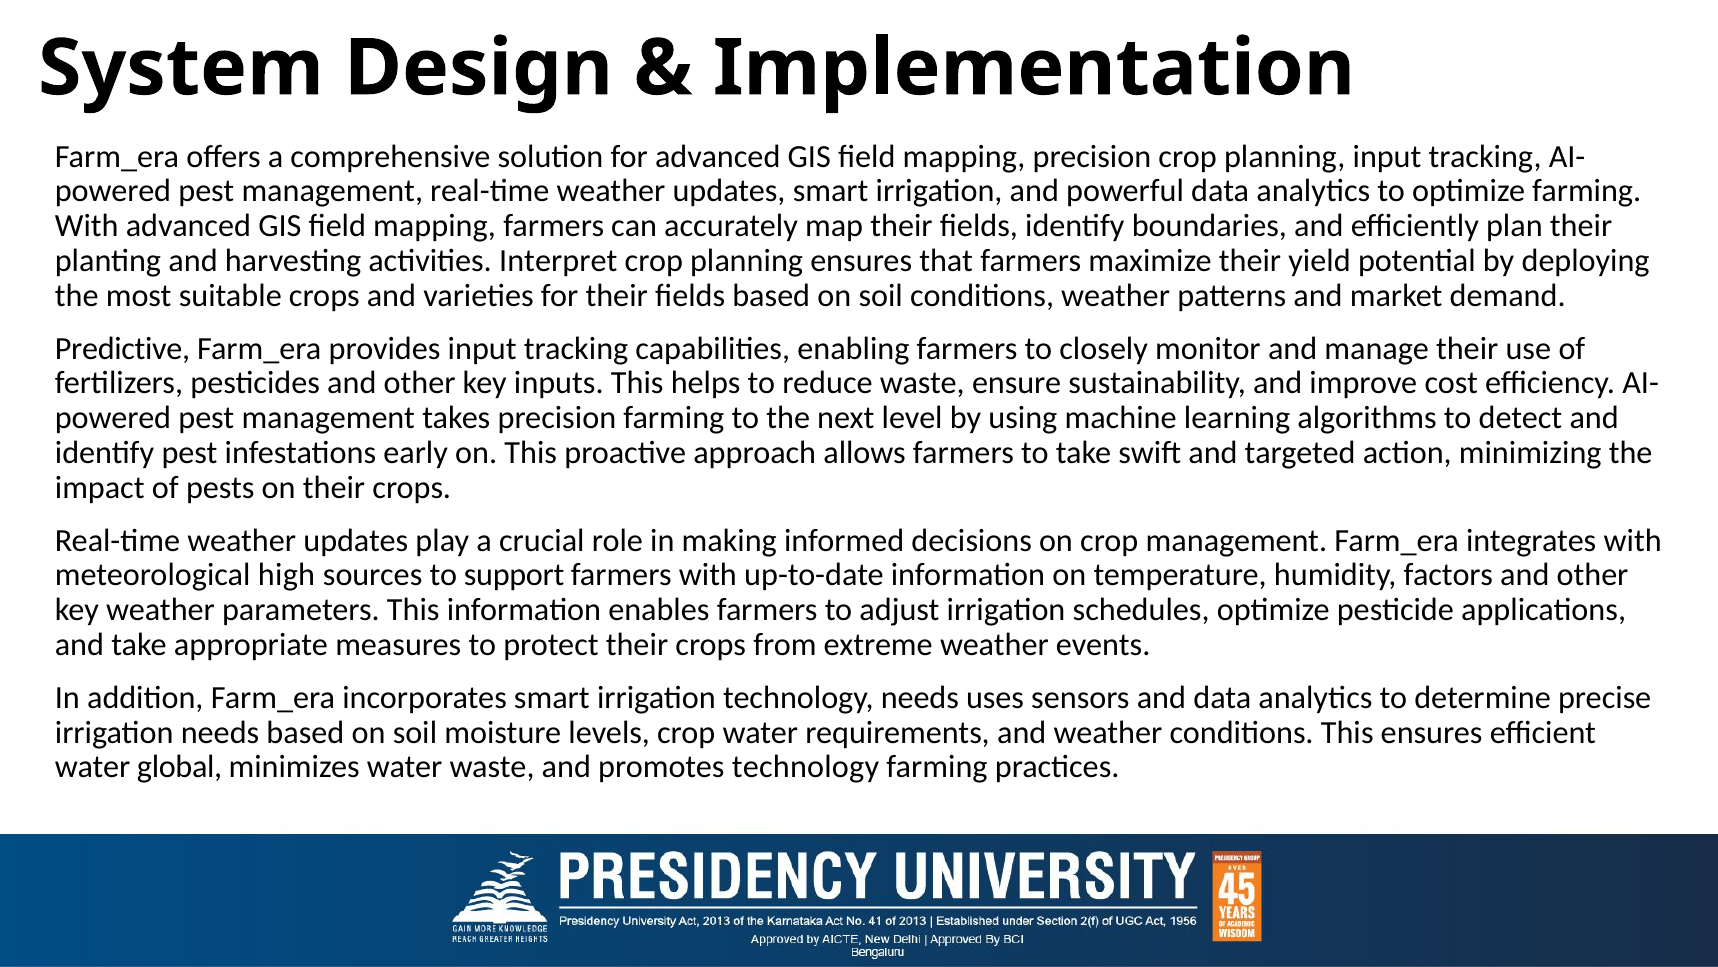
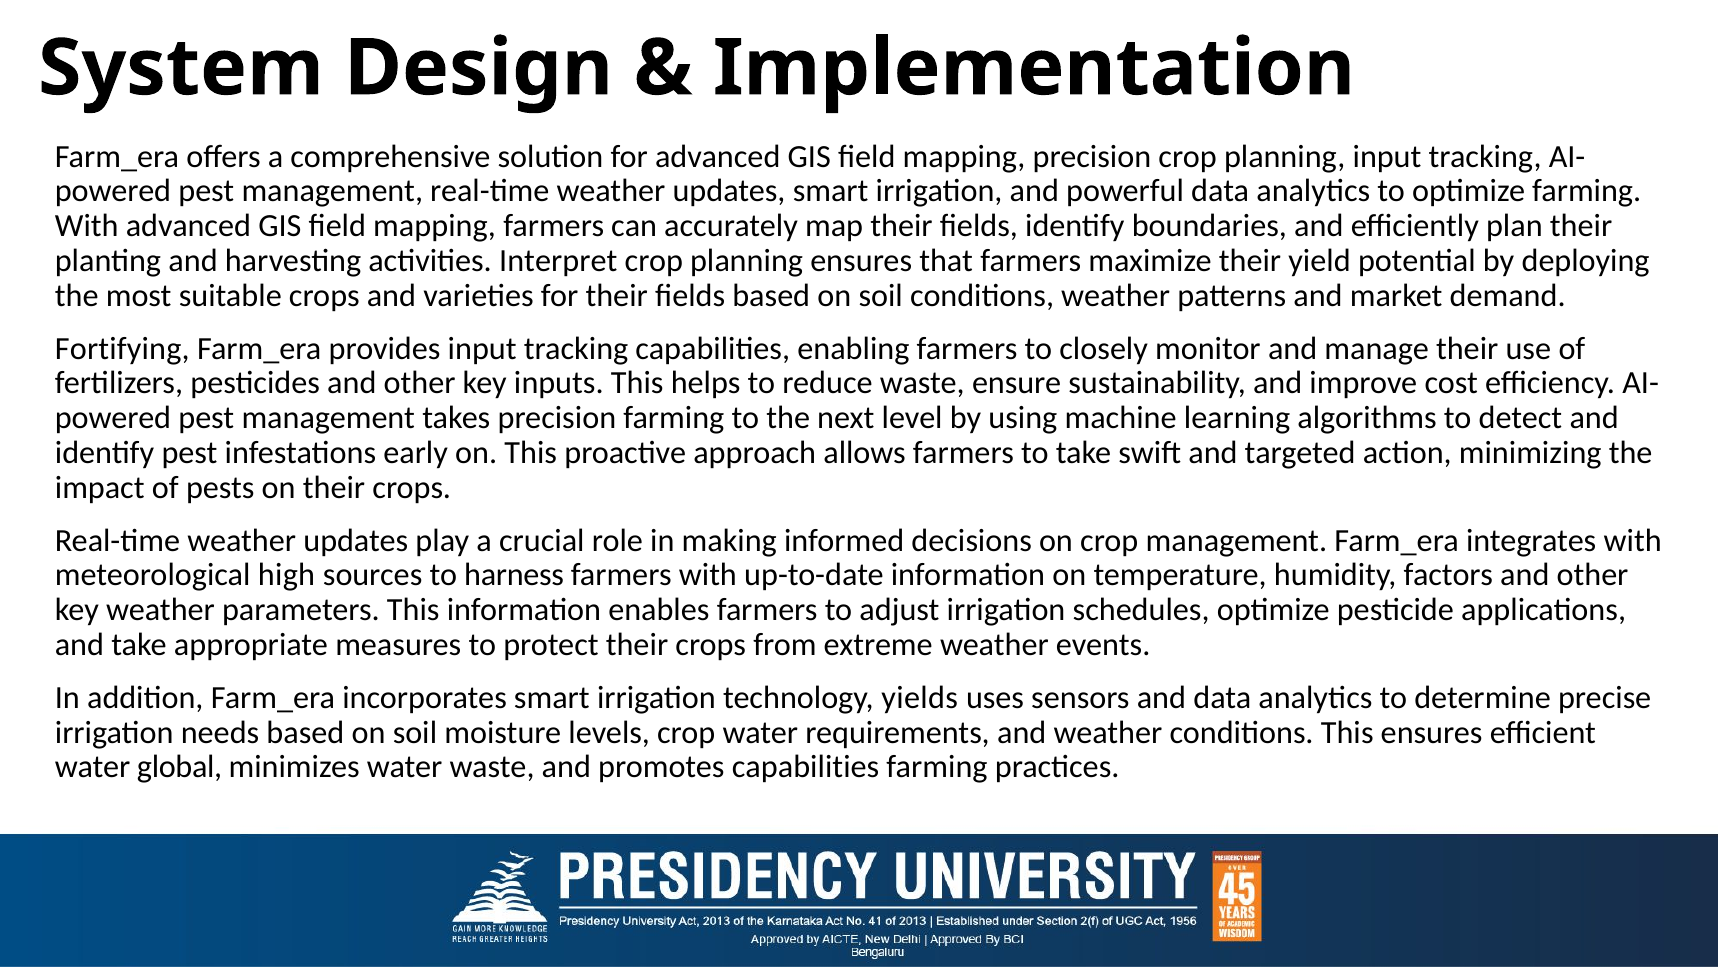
Predictive: Predictive -> Fortifying (122, 348)
support: support -> harness (514, 575)
technology needs: needs -> yields (920, 697)
promotes technology: technology -> capabilities (806, 767)
